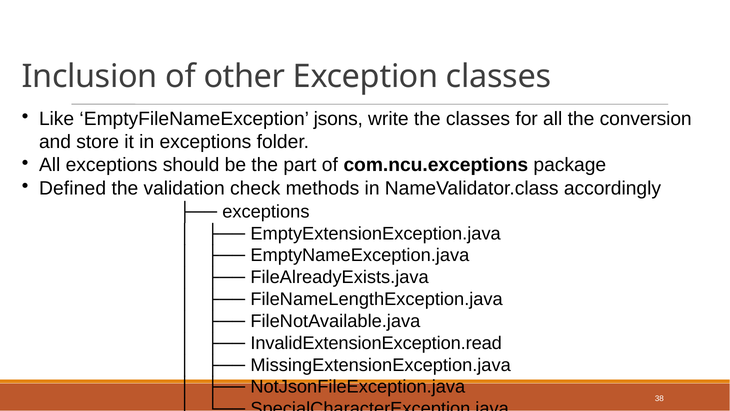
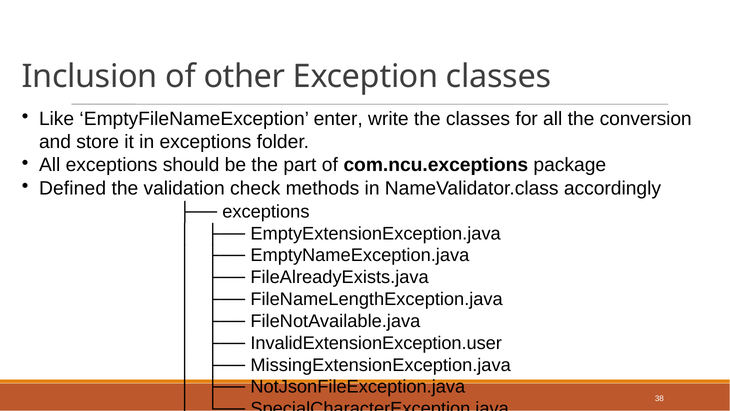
jsons: jsons -> enter (338, 119)
InvalidExtensionException.read: InvalidExtensionException.read -> InvalidExtensionException.user (376, 343)
